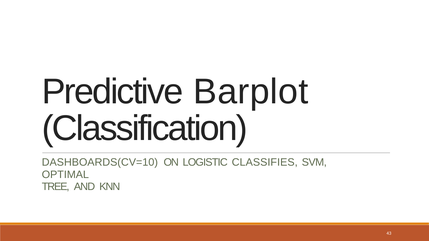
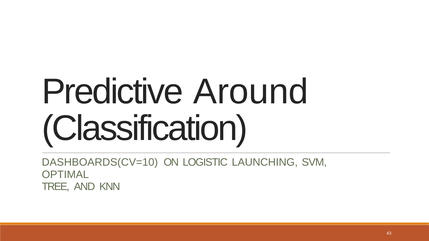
Barplot: Barplot -> Around (251, 92)
CLASSIFIES: CLASSIFIES -> LAUNCHING (265, 162)
